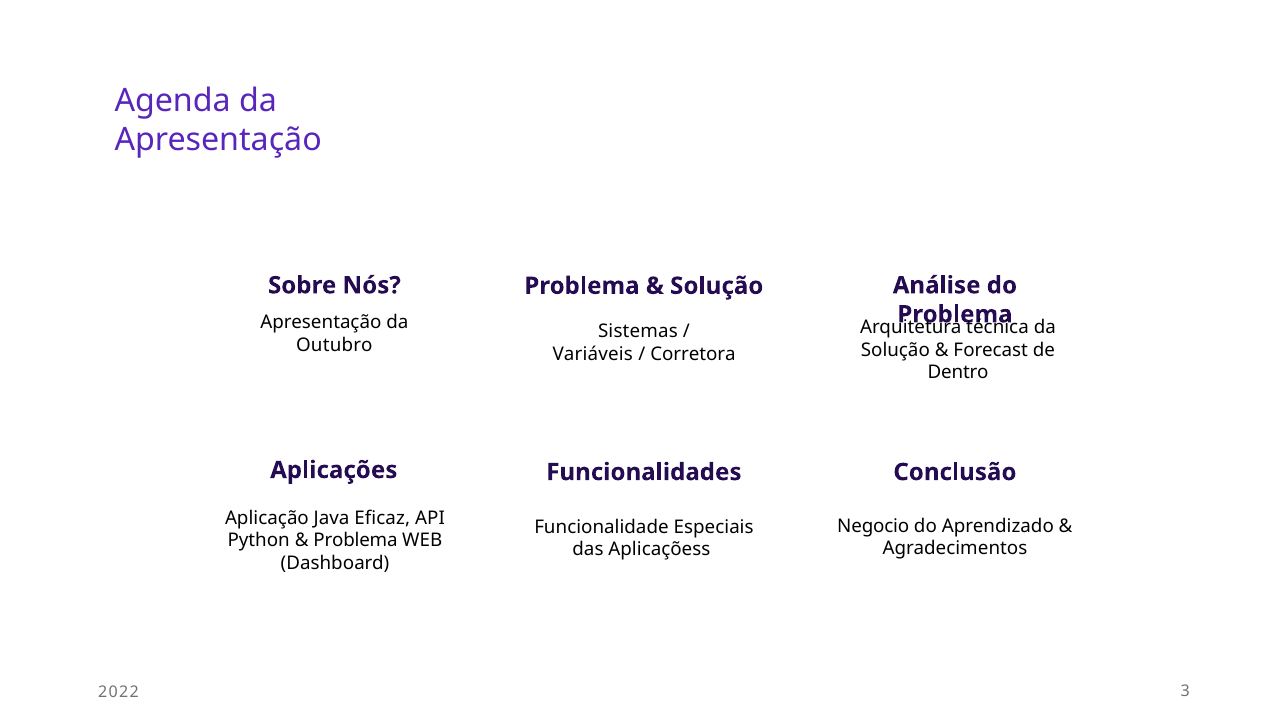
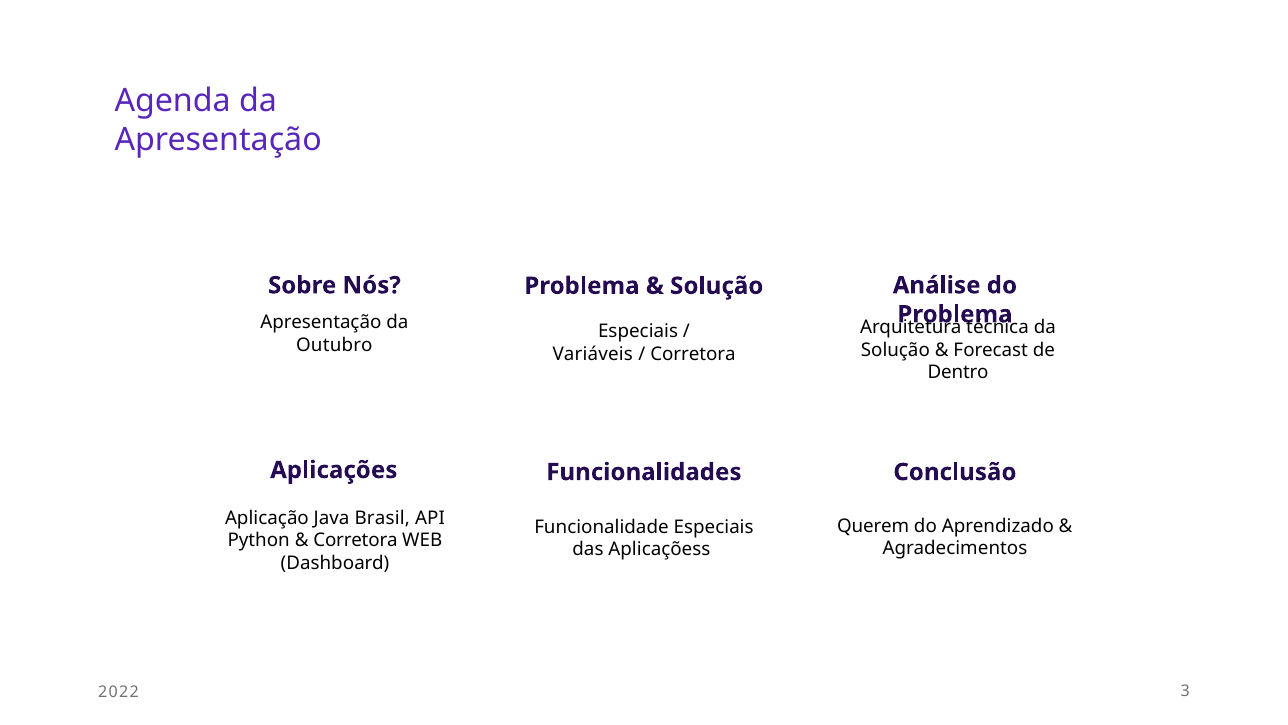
Sistemas: Sistemas -> Especiais (638, 332)
Eficaz: Eficaz -> Brasil (382, 517)
Negocio: Negocio -> Querem (873, 526)
Problema: Problema -> Corretora (355, 540)
